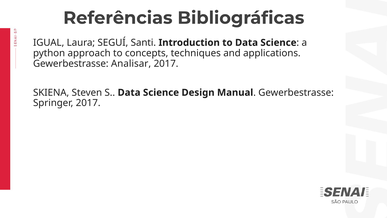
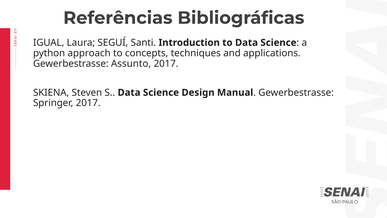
Analisar: Analisar -> Assunto (131, 63)
